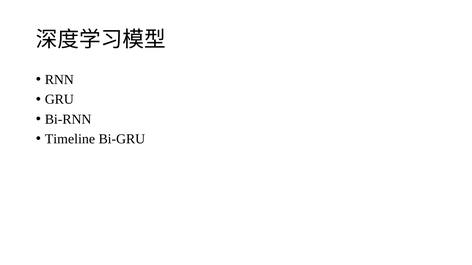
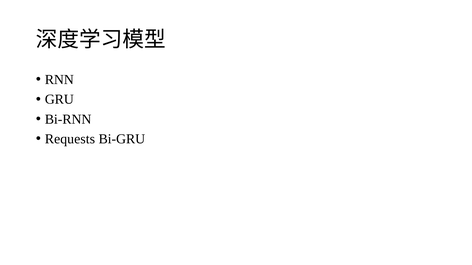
Timeline: Timeline -> Requests (70, 139)
